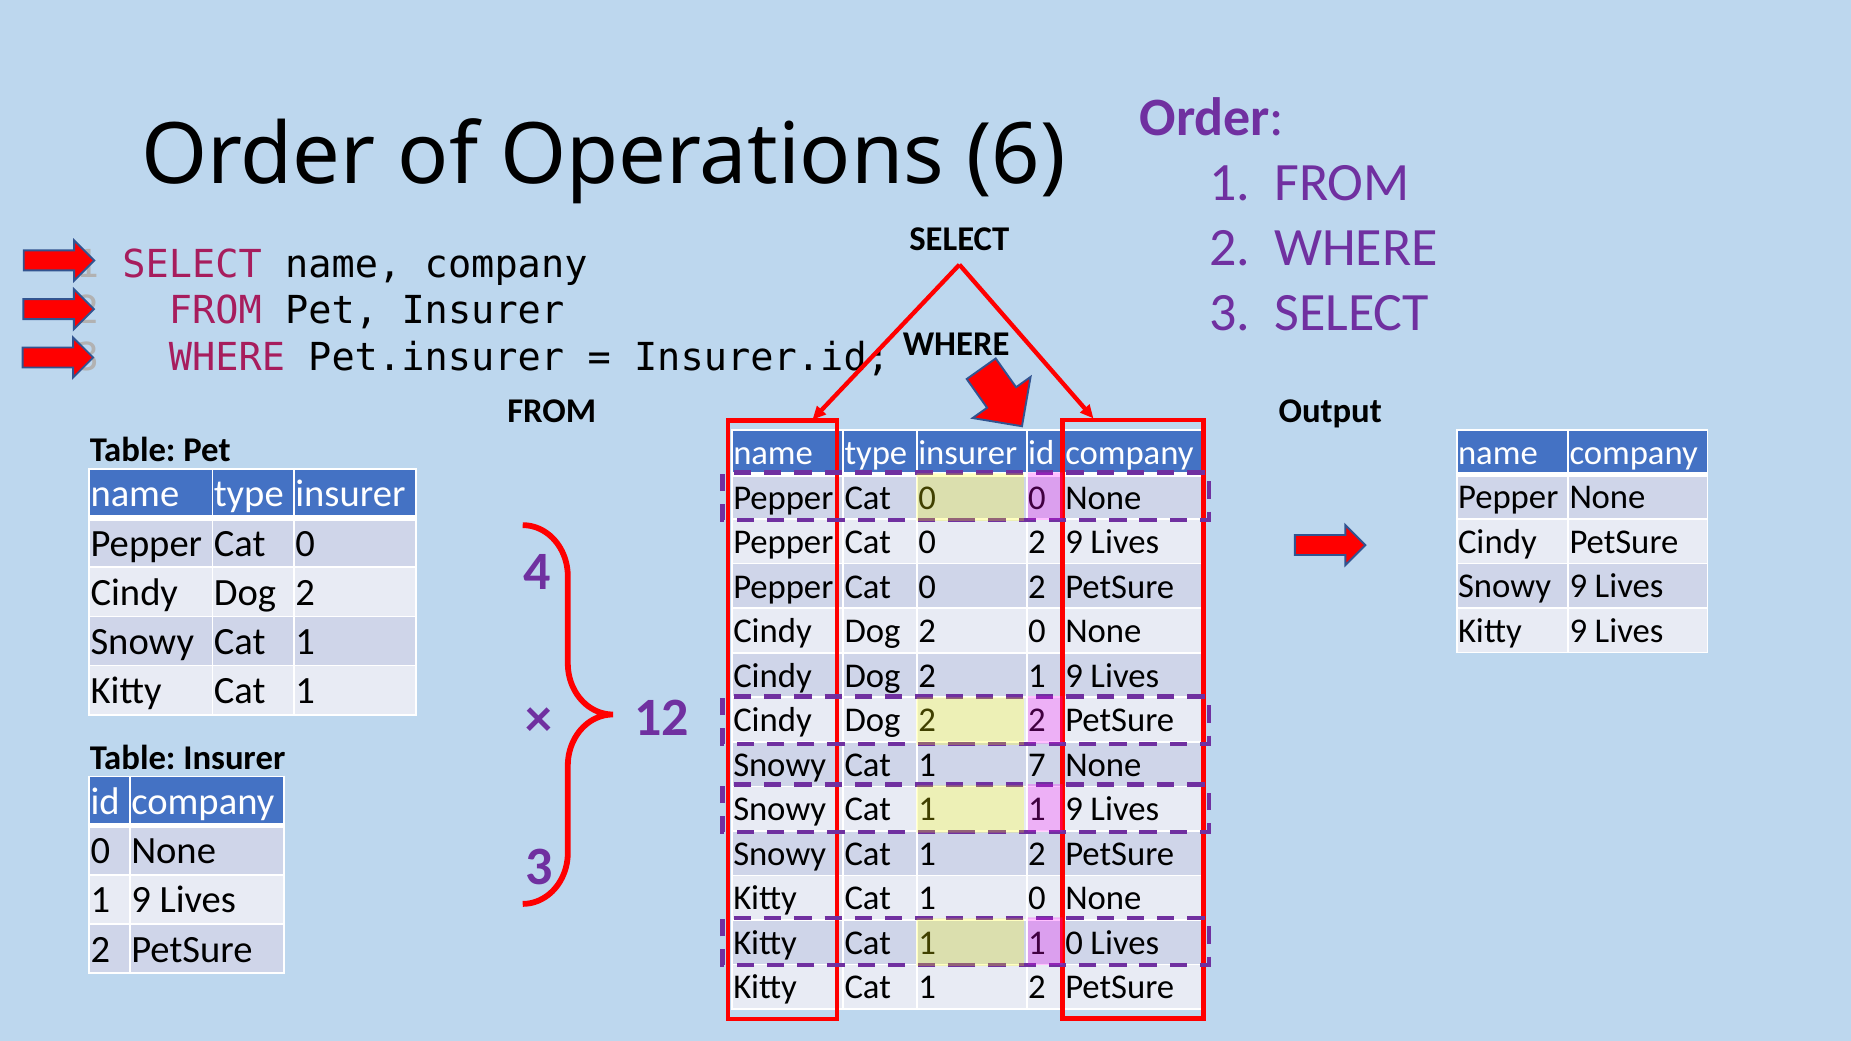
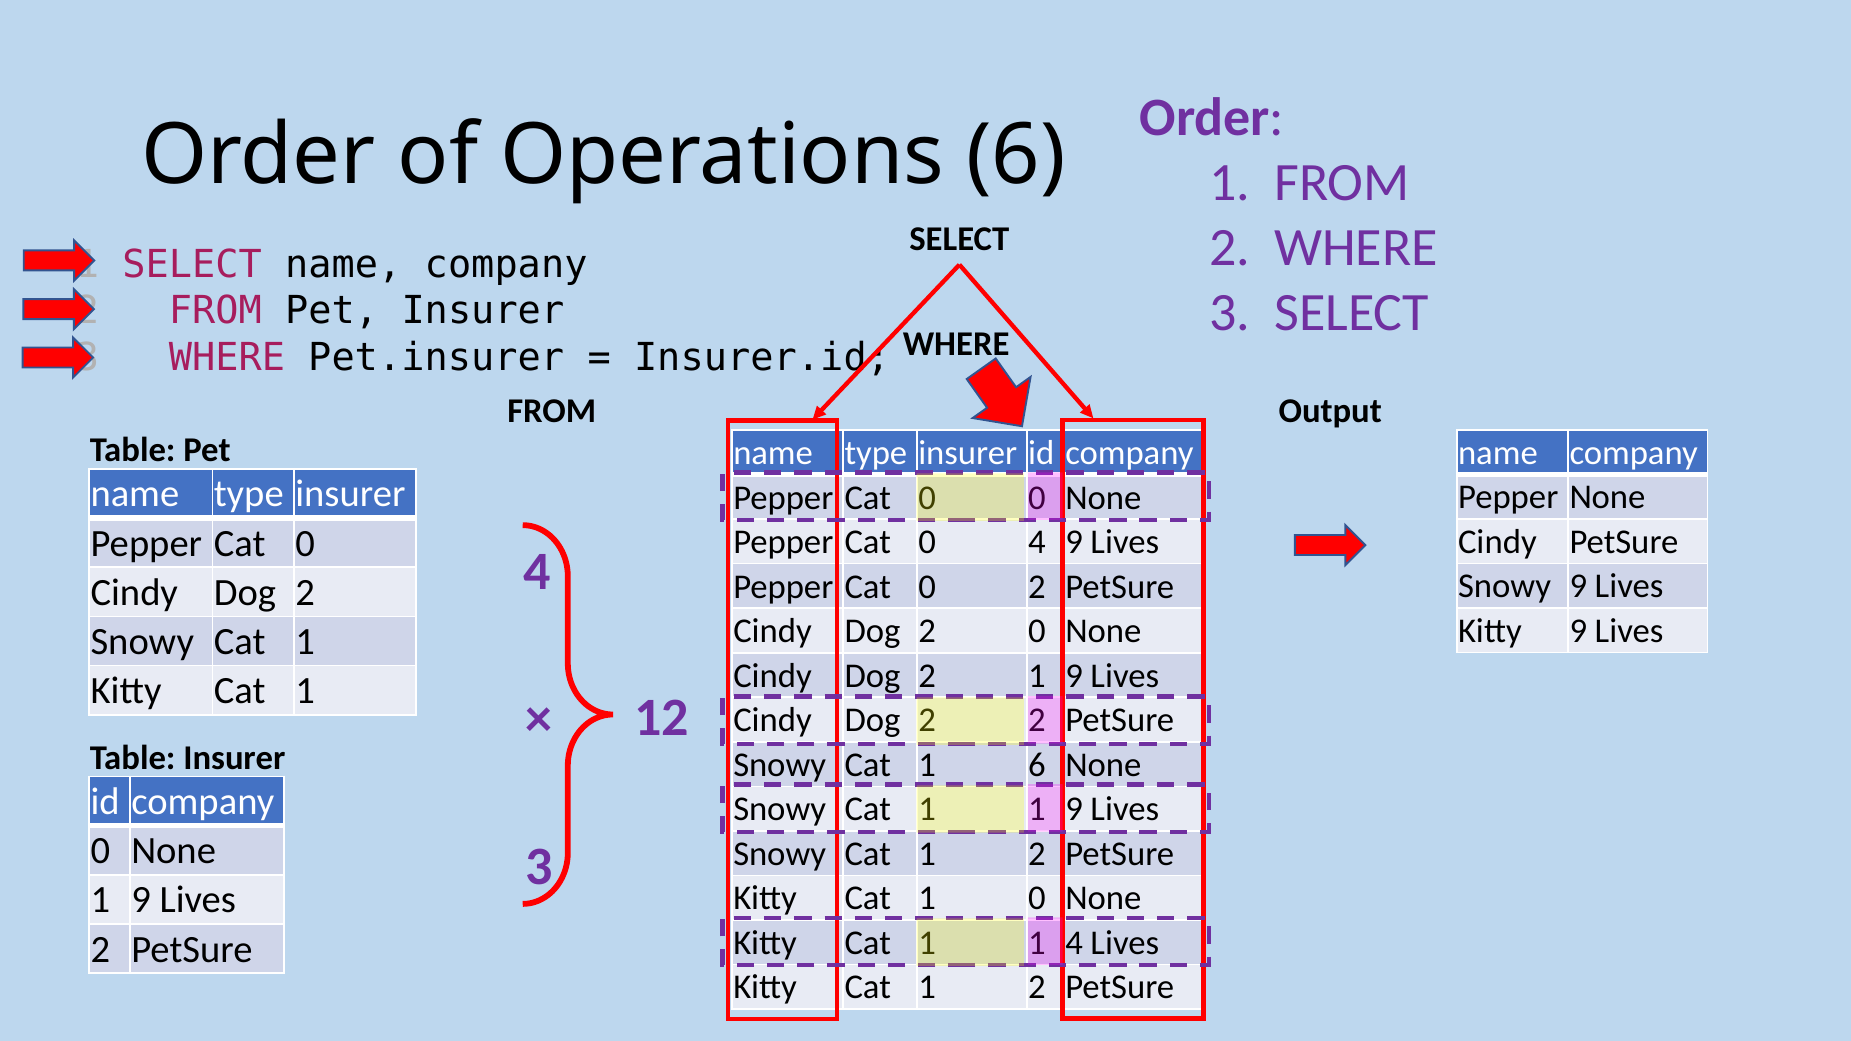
2: 2 -> 4 (1037, 542)
1 7: 7 -> 6 (1037, 765)
0: 0 -> 4 (1074, 943)
